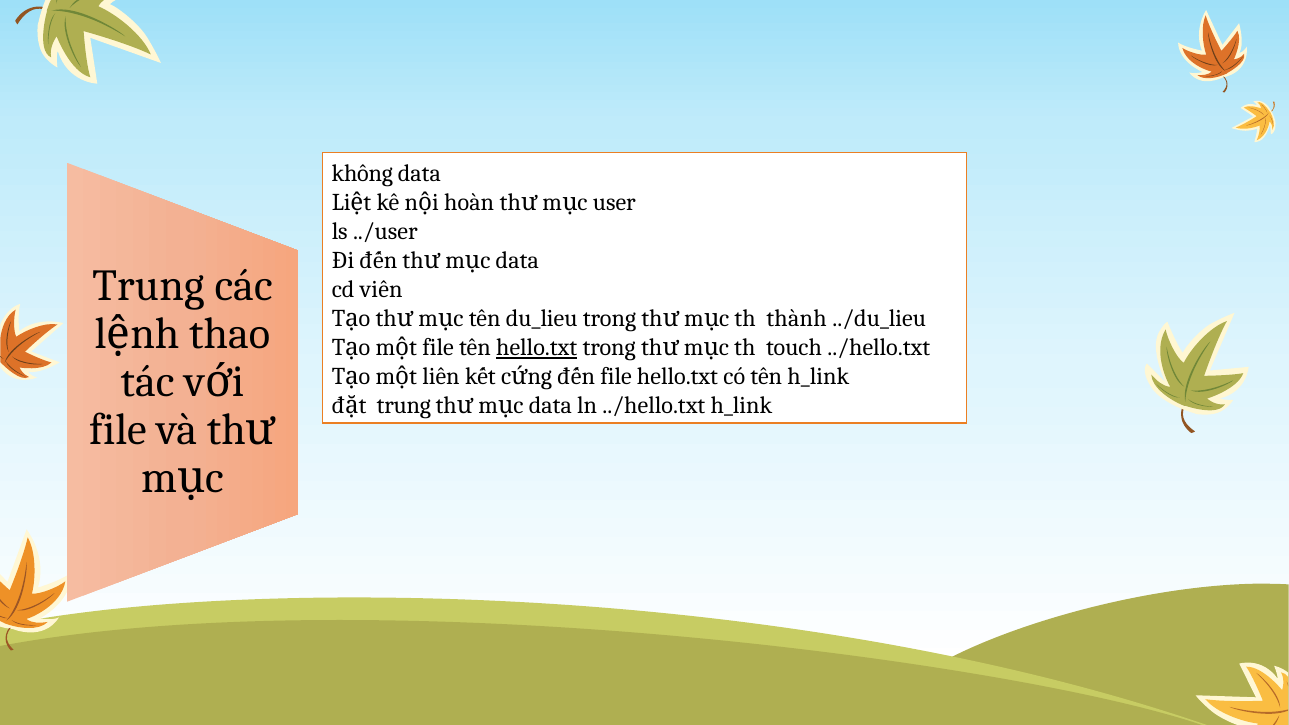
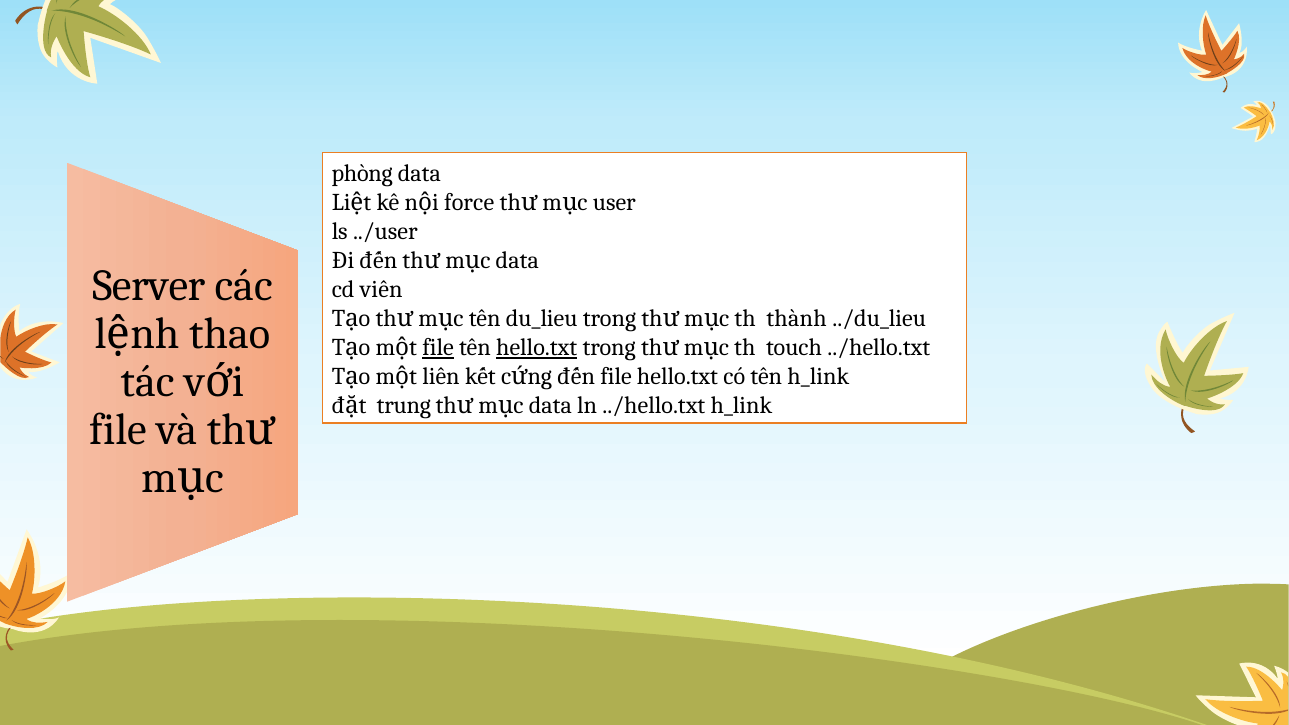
không: không -> phòng (362, 174)
hoàn: hoàn -> force (469, 203)
Trung: Trung -> Server (149, 286)
file underline: none -> present (438, 348)
